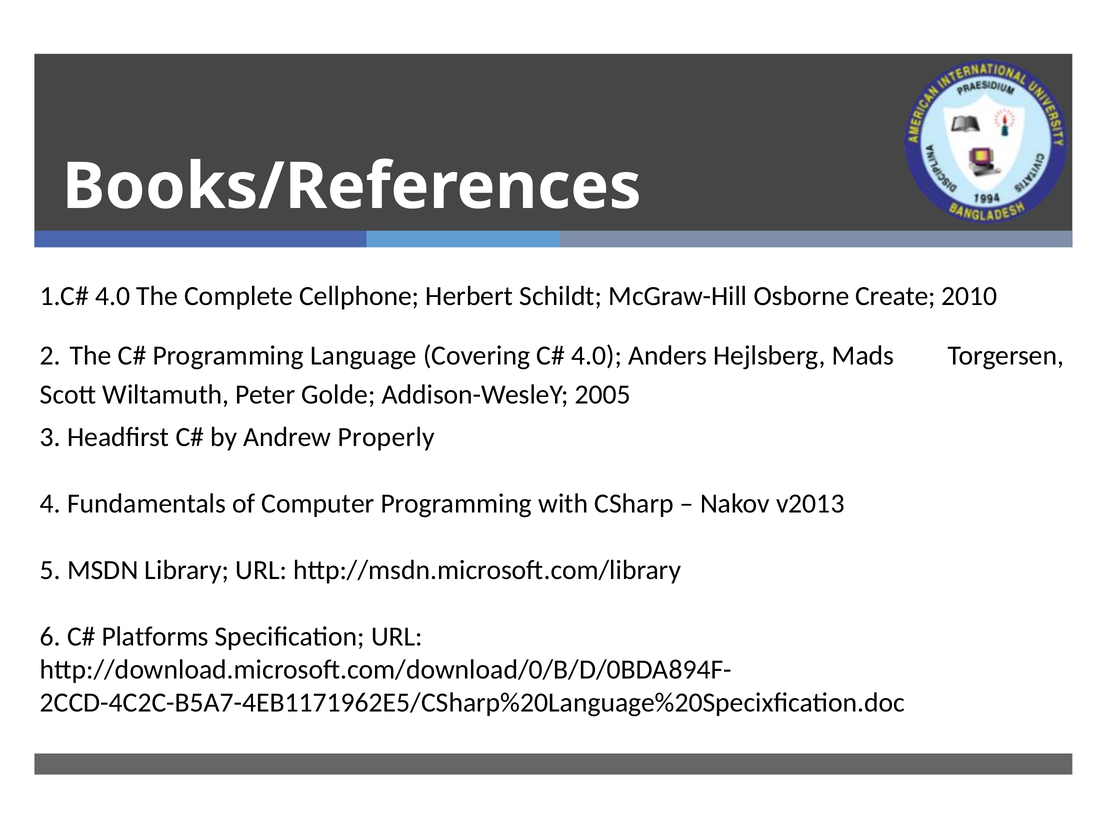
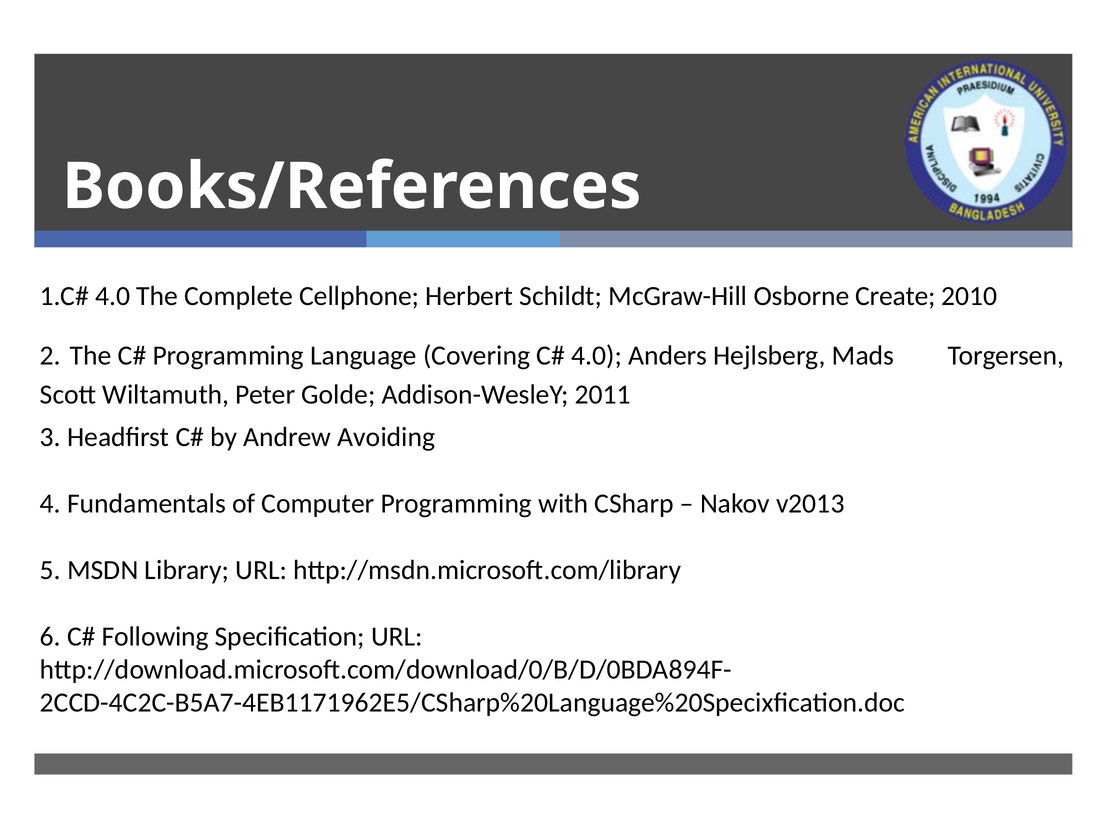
2005: 2005 -> 2011 (603, 395)
Properly: Properly -> Avoiding (386, 437)
Platforms: Platforms -> Following (155, 637)
